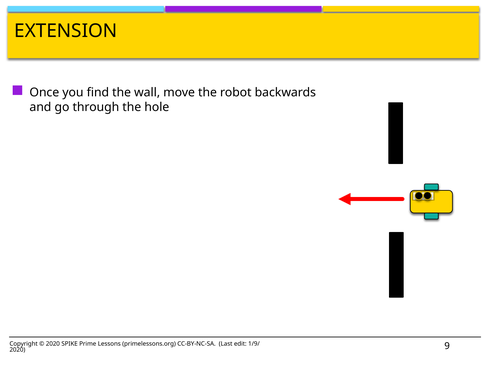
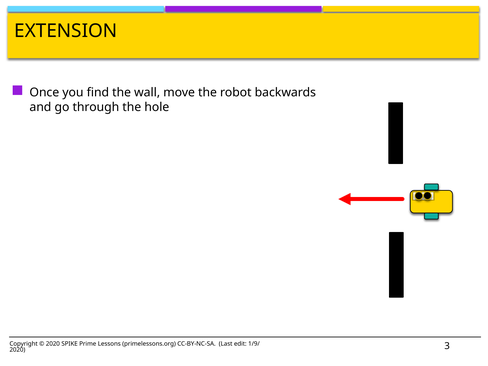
9: 9 -> 3 (447, 346)
